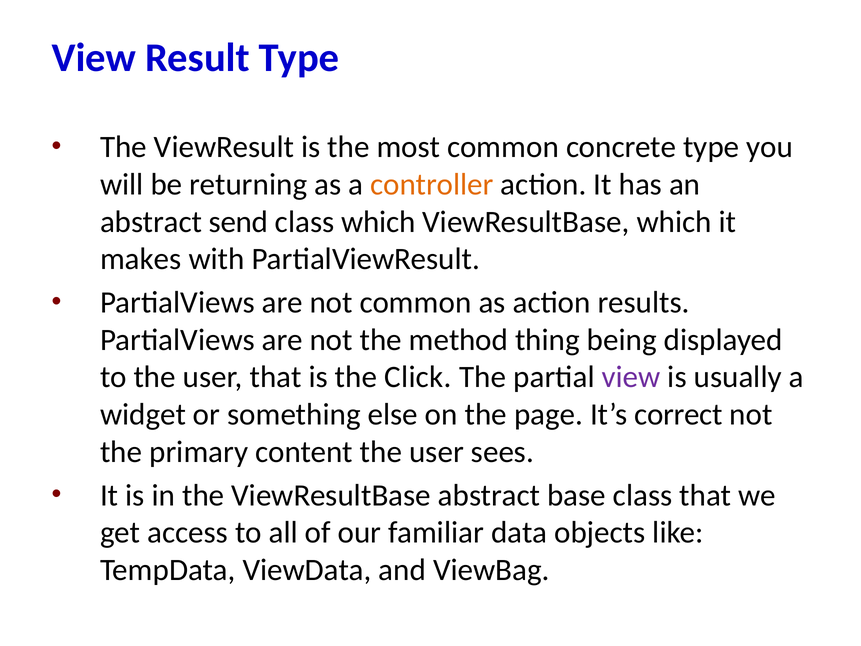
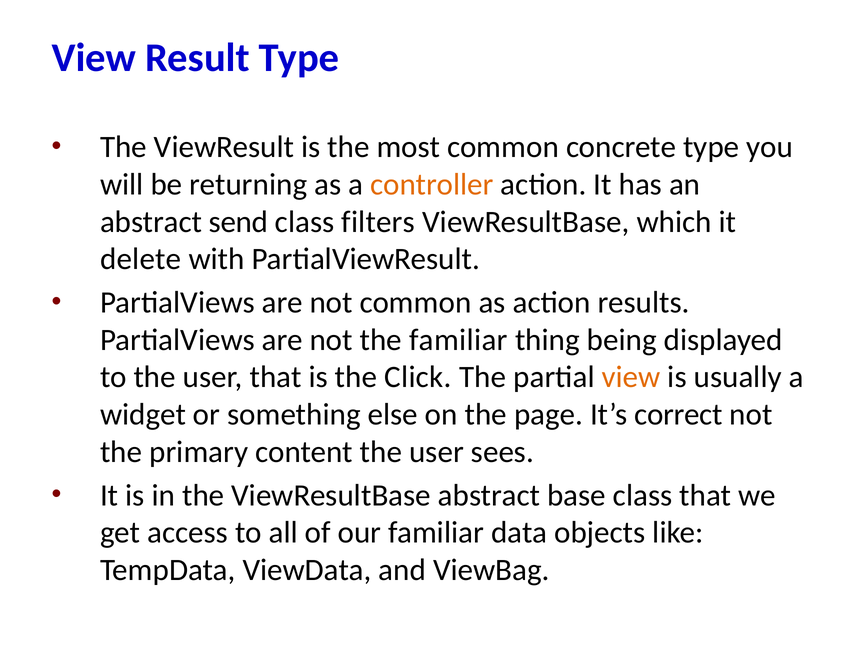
class which: which -> filters (378, 222)
makes: makes -> delete (141, 259)
the method: method -> familiar (458, 340)
view colour: purple -> orange (631, 377)
